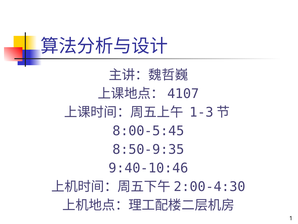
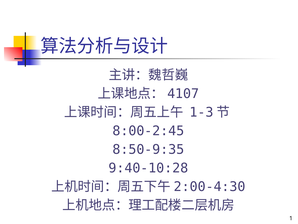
8:00-5:45: 8:00-5:45 -> 8:00-2:45 (148, 131)
9:40-10:46: 9:40-10:46 -> 9:40-10:28 (148, 168)
